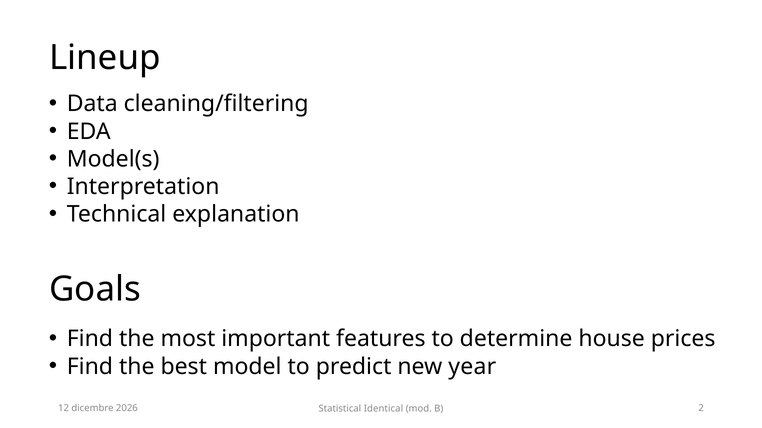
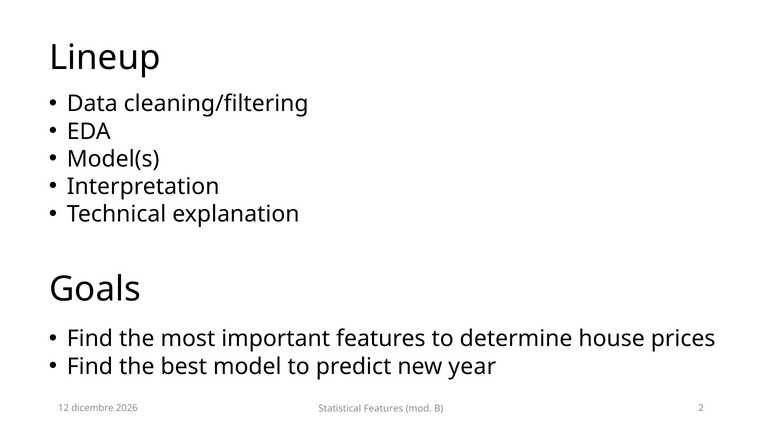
Statistical Identical: Identical -> Features (383, 409)
